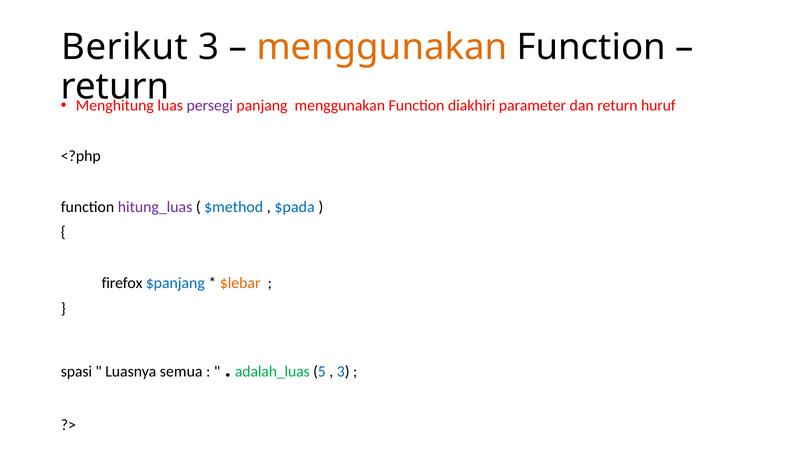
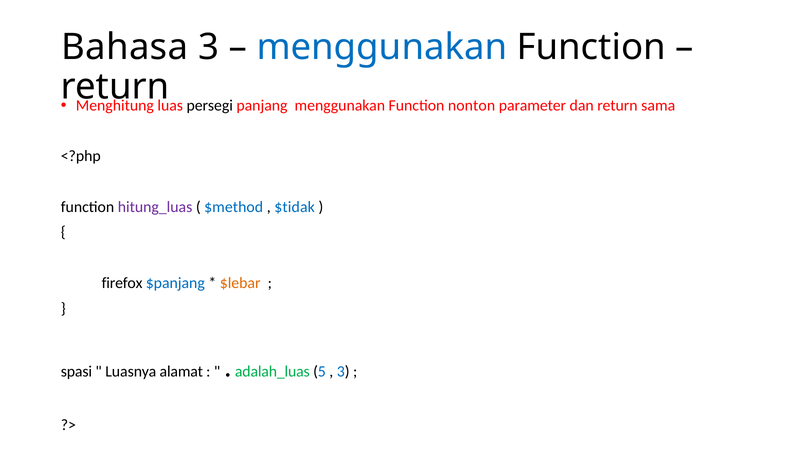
Berikut: Berikut -> Bahasa (125, 47)
menggunakan colour: orange -> blue (382, 47)
persegi colour: purple -> black (210, 105)
diakhiri: diakhiri -> nonton (472, 105)
huruf: huruf -> sama (658, 105)
$pada: $pada -> $tidak (295, 207)
semua: semua -> alamat (181, 371)
